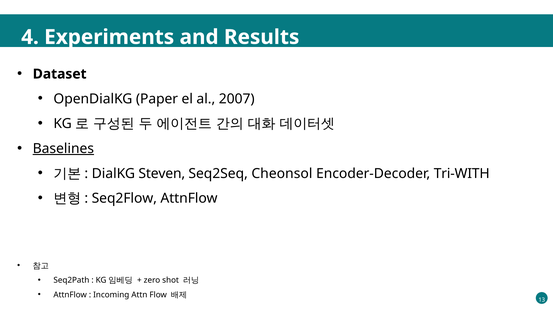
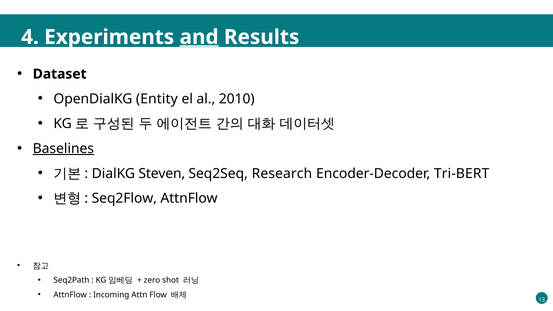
and underline: none -> present (199, 37)
Paper: Paper -> Entity (157, 99)
2007: 2007 -> 2010 (237, 99)
Cheonsol: Cheonsol -> Research (282, 174)
Tri-WITH: Tri-WITH -> Tri-BERT (462, 174)
